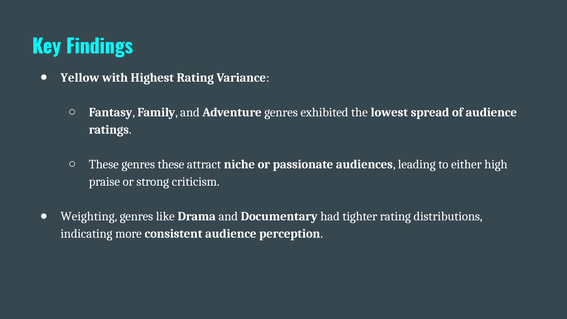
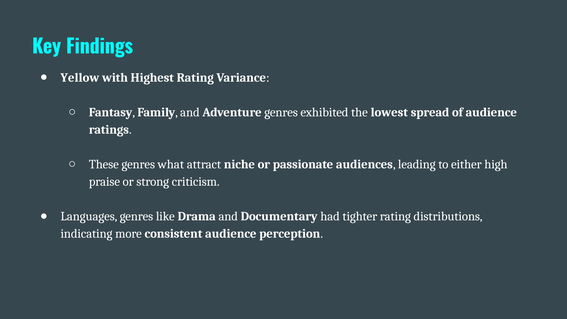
genres these: these -> what (171, 164)
Weighting: Weighting -> Languages (89, 216)
